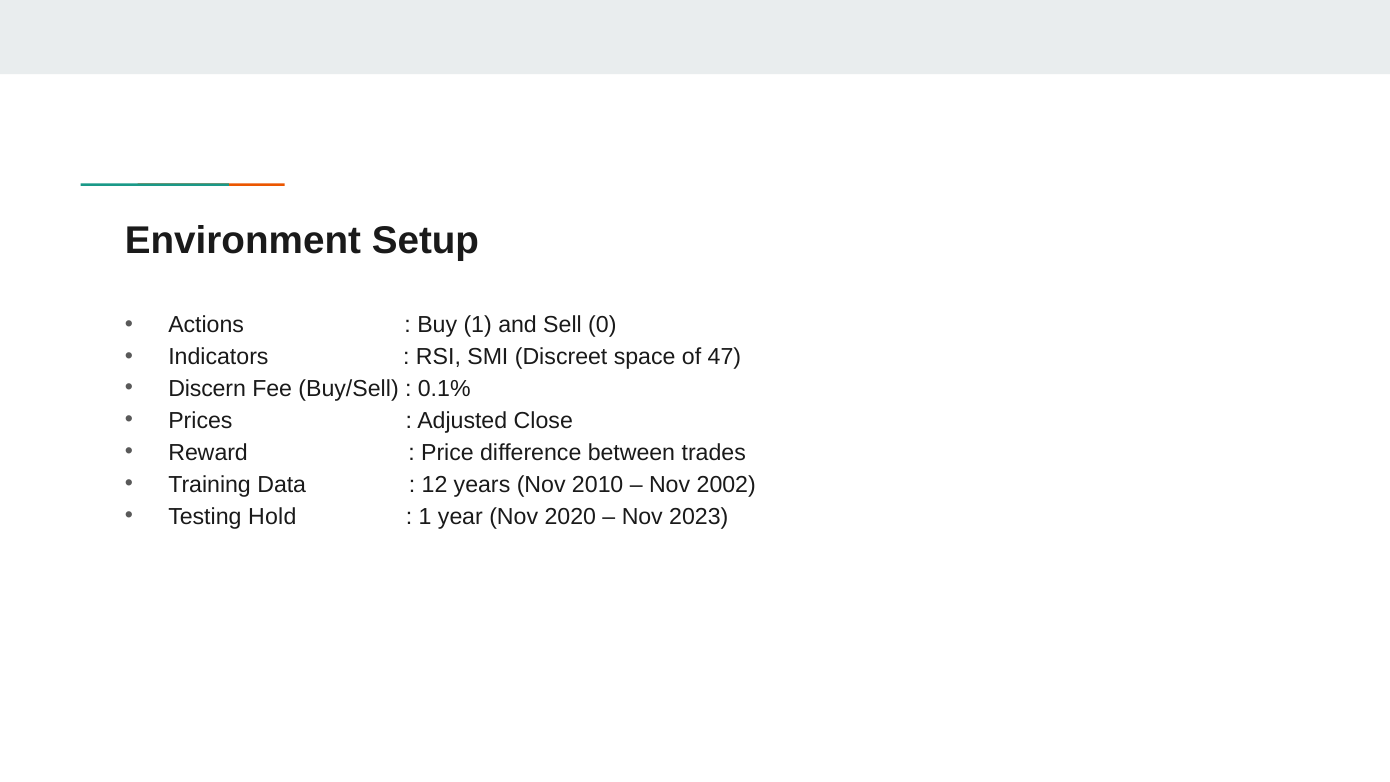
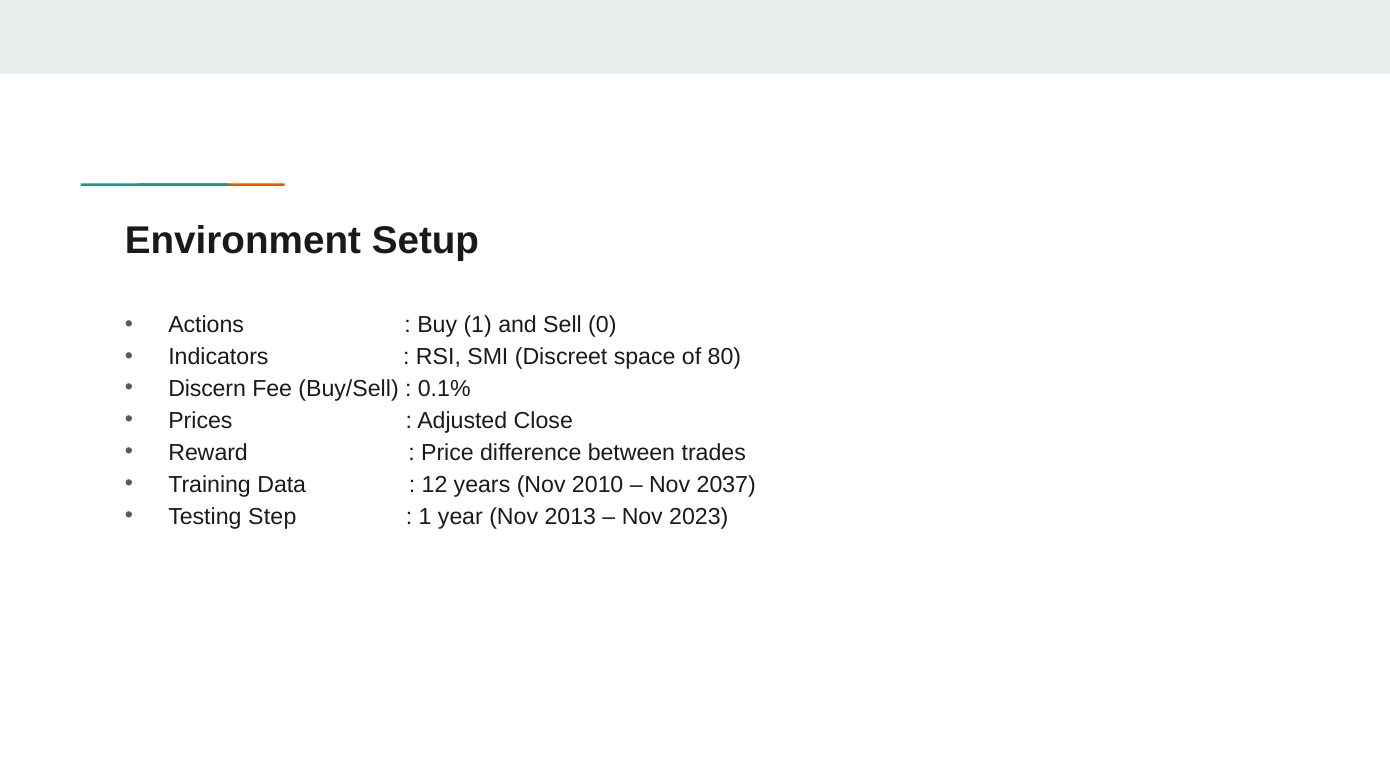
47: 47 -> 80 (724, 357)
2002: 2002 -> 2037 (726, 484)
Hold: Hold -> Step (272, 516)
2020: 2020 -> 2013 (570, 516)
